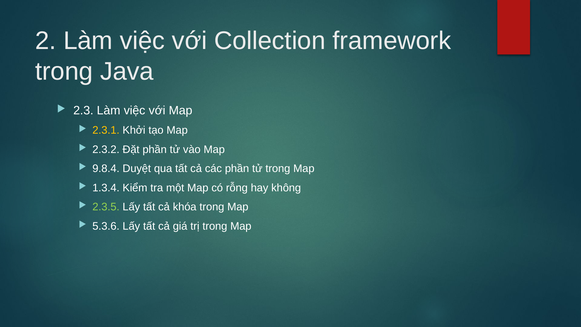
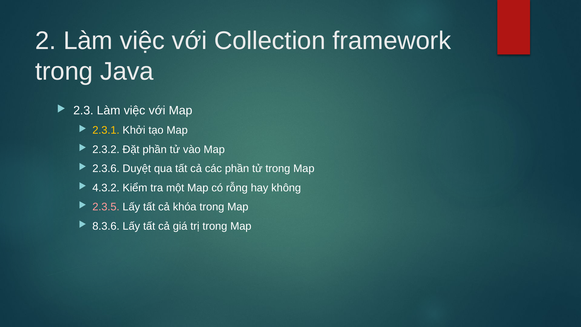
9.8.4: 9.8.4 -> 2.3.6 (106, 169)
1.3.4: 1.3.4 -> 4.3.2 (106, 188)
2.3.5 colour: light green -> pink (106, 207)
5.3.6: 5.3.6 -> 8.3.6 (106, 226)
